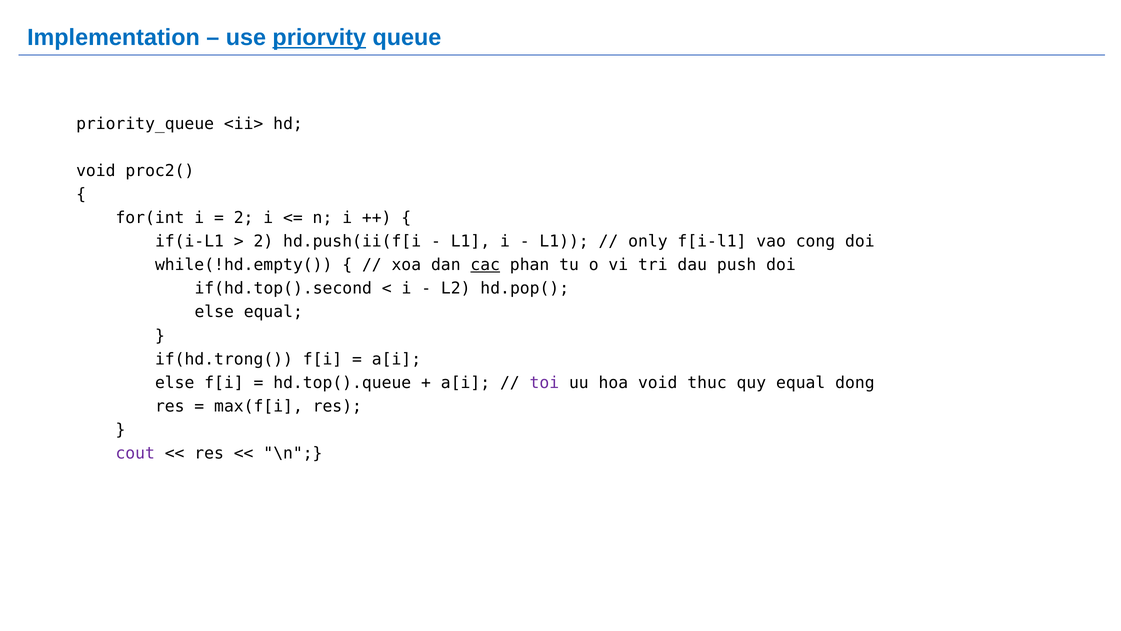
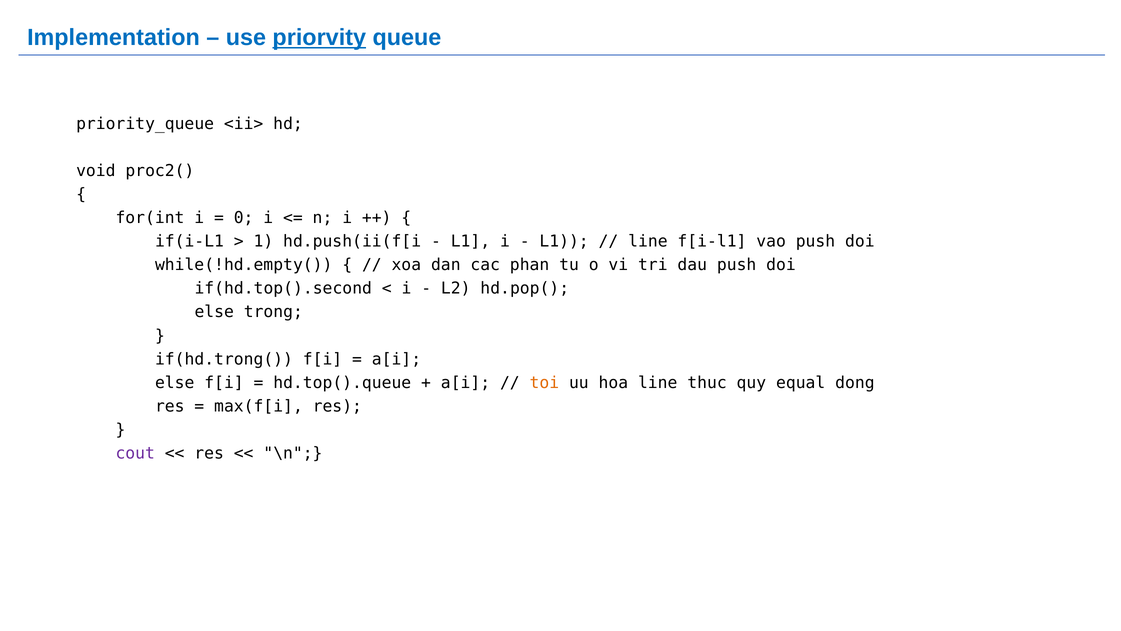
2: 2 -> 0 (244, 218)
2: 2 -> 1 (263, 241)
only: only -> line (648, 241)
vao cong: cong -> push (815, 241)
cac underline: present -> none (485, 265)
else equal: equal -> trong (273, 312)
toi colour: purple -> orange (544, 382)
hoa void: void -> line (658, 382)
